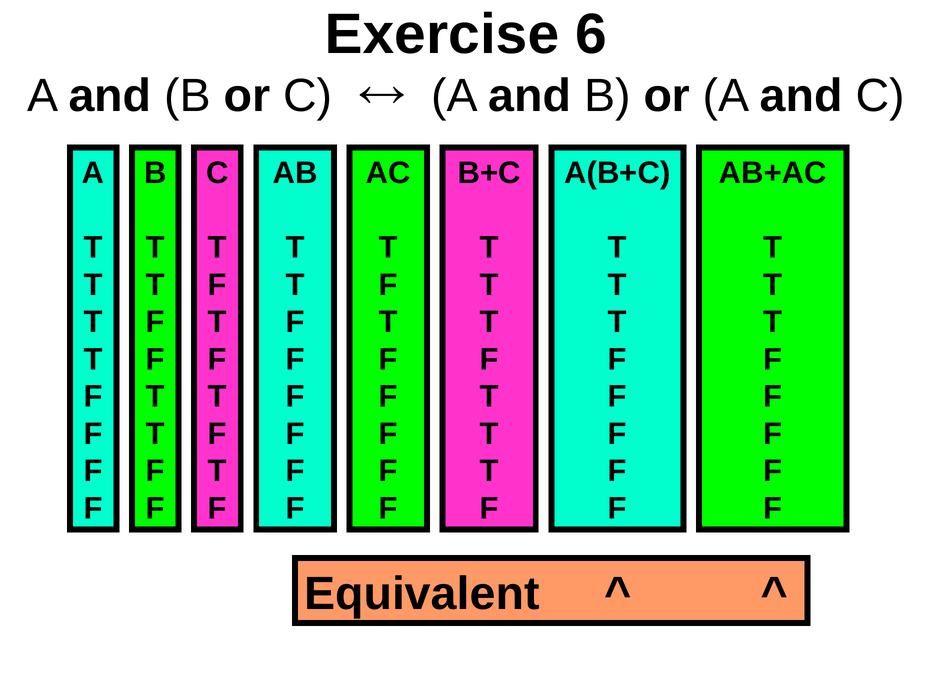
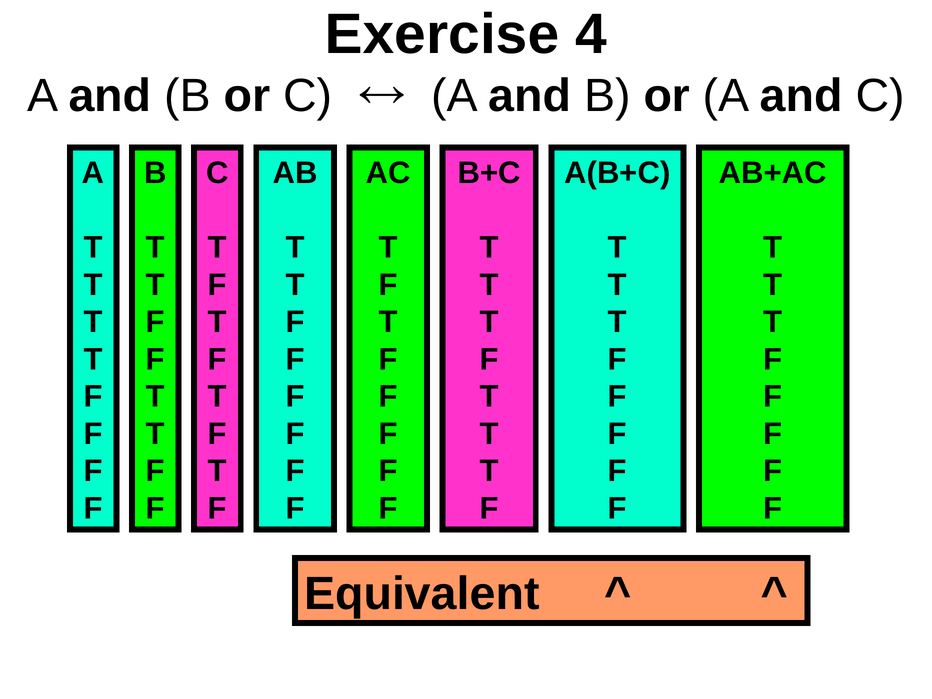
6: 6 -> 4 (591, 34)
